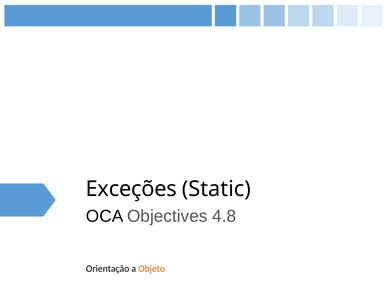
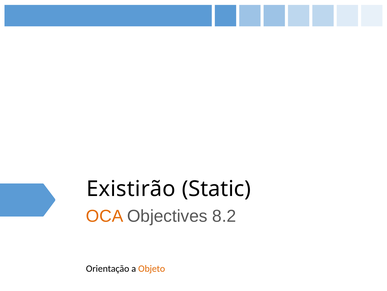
Exceções: Exceções -> Existirão (131, 188)
OCA colour: black -> orange (105, 216)
4.8: 4.8 -> 8.2 (224, 216)
